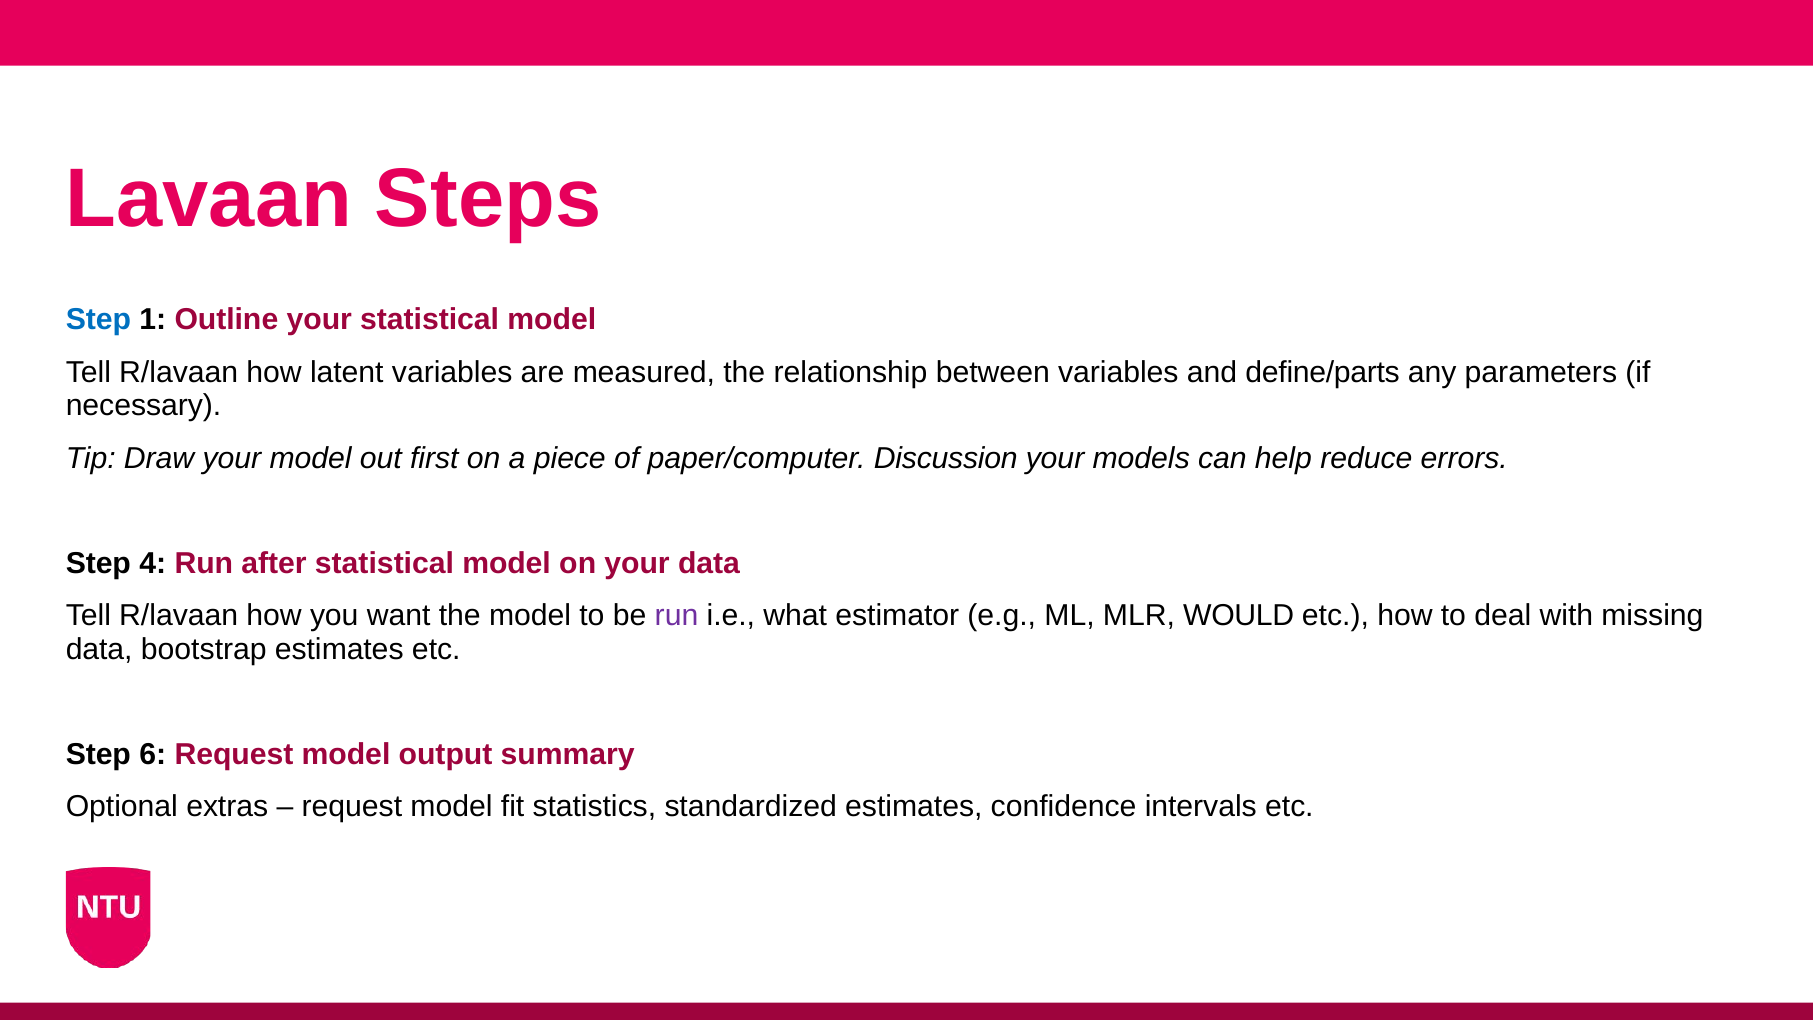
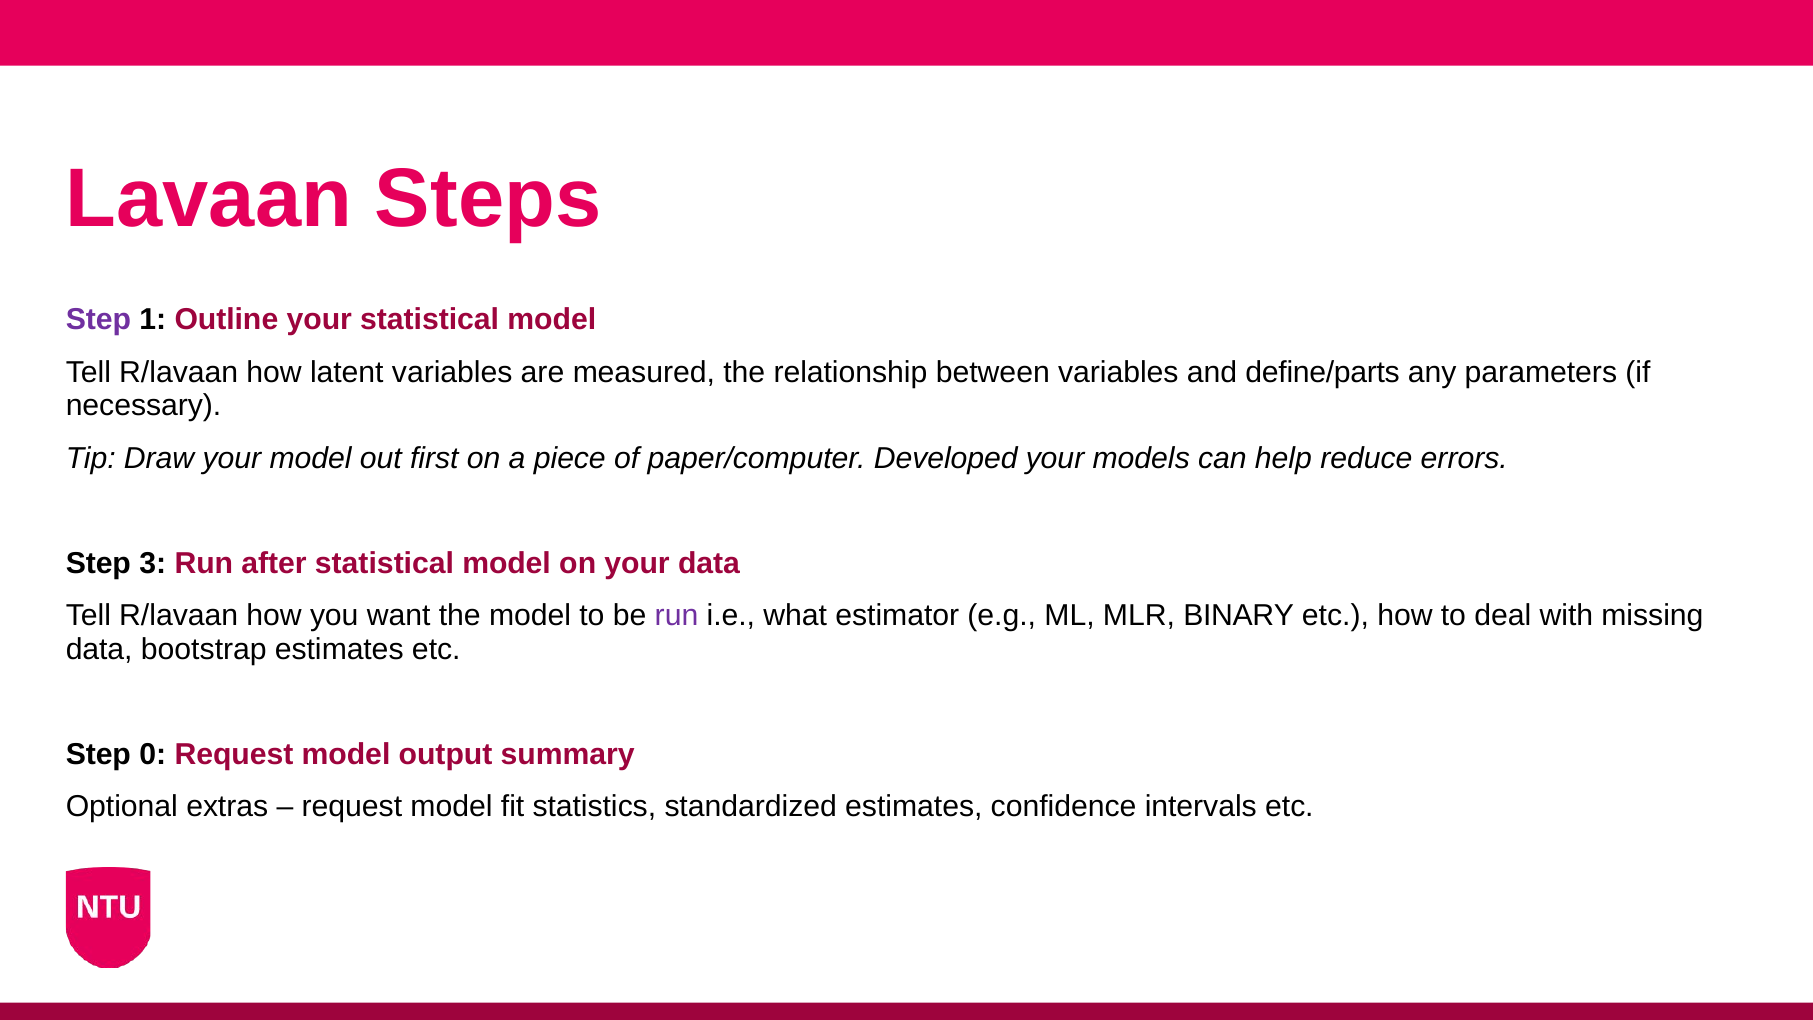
Step colour: blue -> purple (98, 320)
Discussion: Discussion -> Developed (946, 458)
4: 4 -> 3 (153, 563)
WOULD: WOULD -> BINARY (1239, 616)
6: 6 -> 0 (153, 754)
